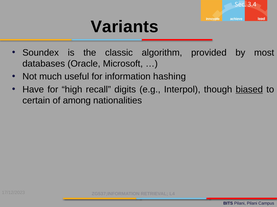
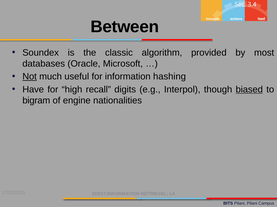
Variants: Variants -> Between (125, 27)
Not underline: none -> present (30, 77)
certain: certain -> bigram (36, 101)
among: among -> engine (77, 101)
